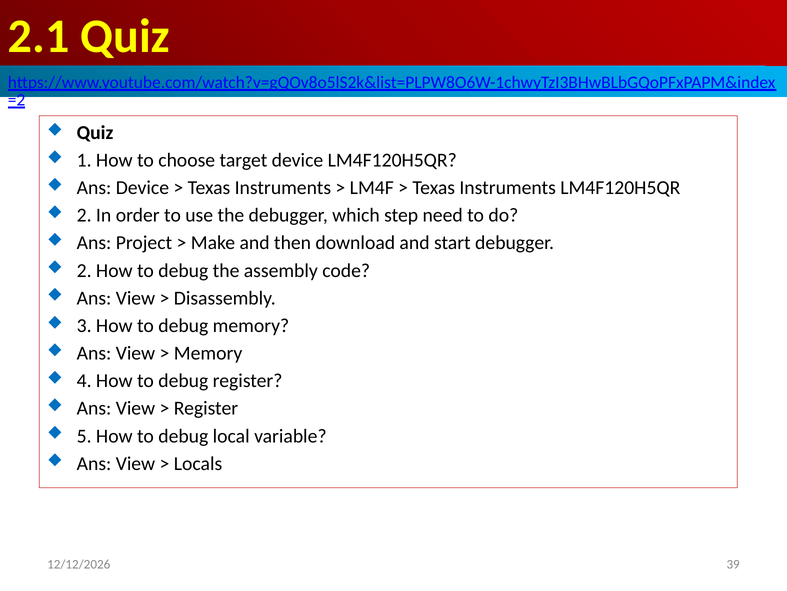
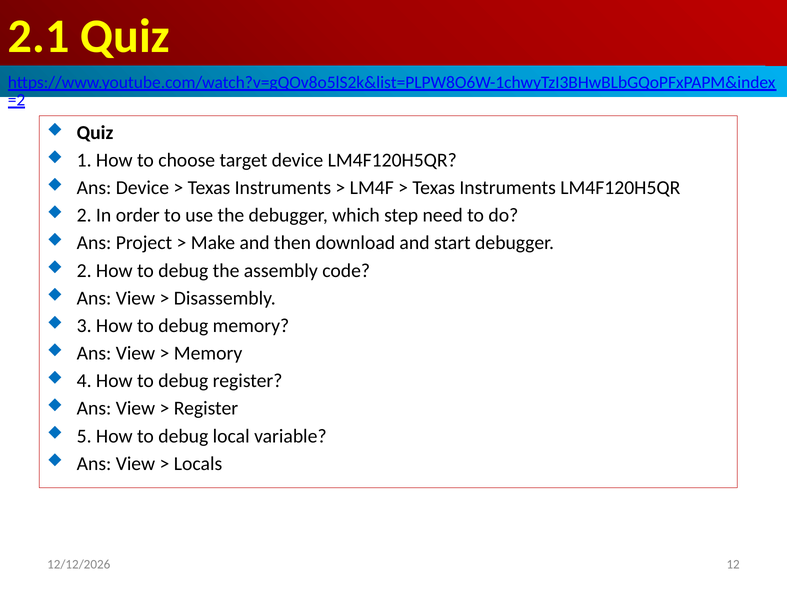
39: 39 -> 12 (733, 564)
